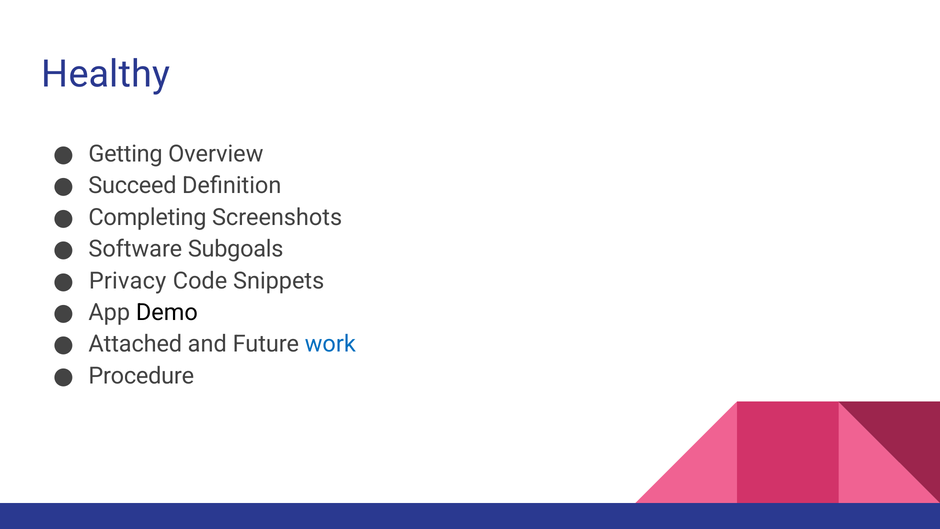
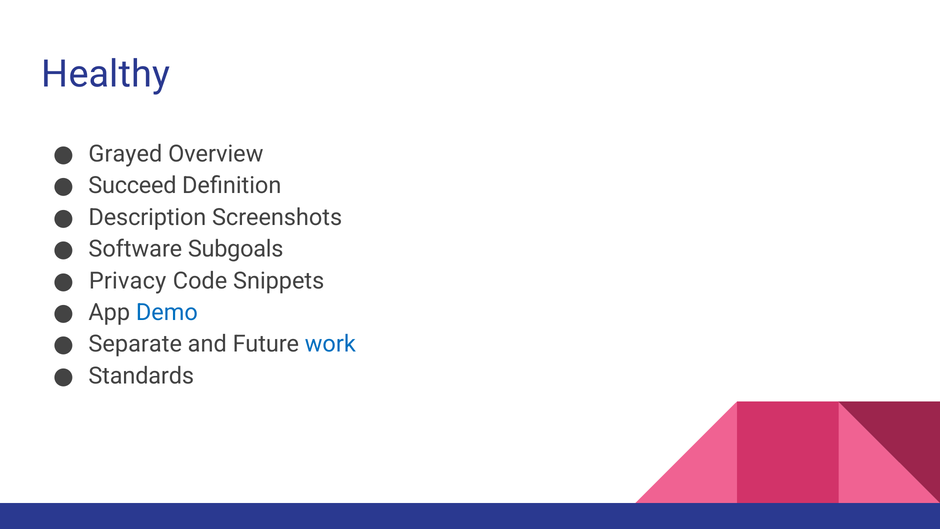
Getting: Getting -> Grayed (125, 154)
Completing: Completing -> Description (147, 217)
Demo colour: black -> blue (167, 312)
Attached: Attached -> Separate (135, 344)
Procedure: Procedure -> Standards (141, 376)
